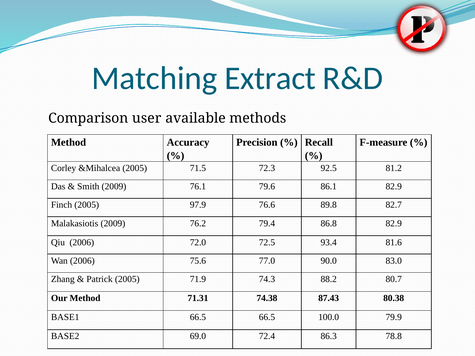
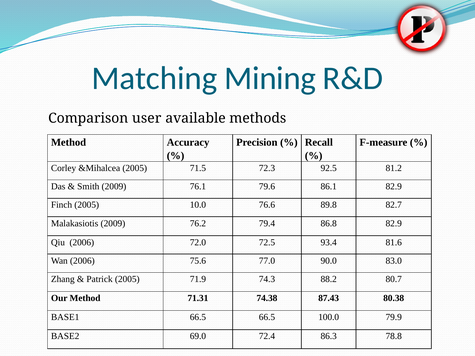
Extract: Extract -> Mining (270, 78)
97.9: 97.9 -> 10.0 (198, 205)
